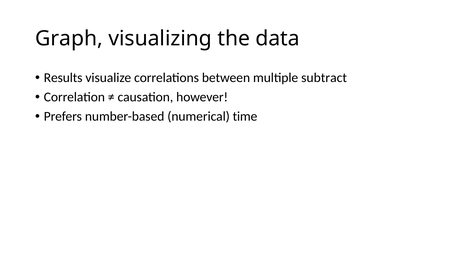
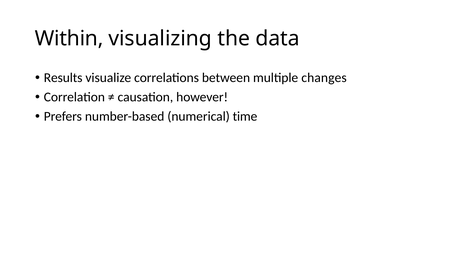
Graph: Graph -> Within (69, 39)
subtract: subtract -> changes (324, 78)
